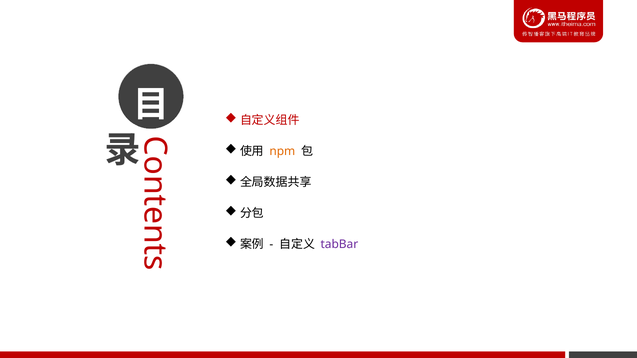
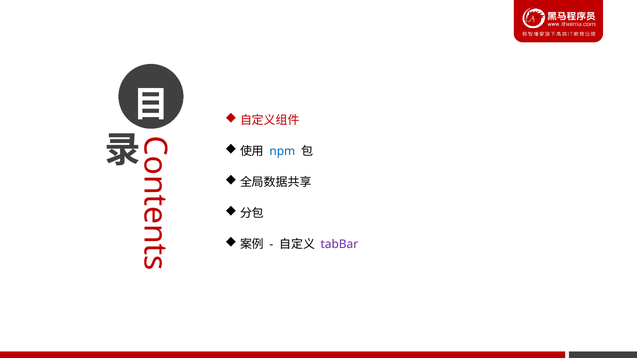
npm colour: orange -> blue (282, 151)
